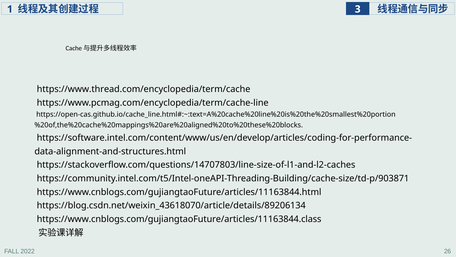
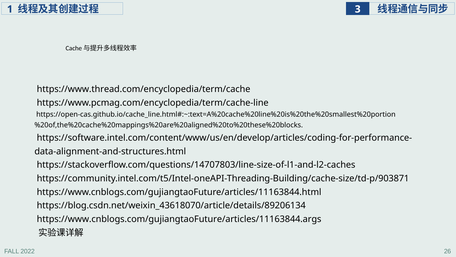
https://www.cnblogs.com/gujiangtaoFuture/articles/11163844.class: https://www.cnblogs.com/gujiangtaoFuture/articles/11163844.class -> https://www.cnblogs.com/gujiangtaoFuture/articles/11163844.args (179, 219)
